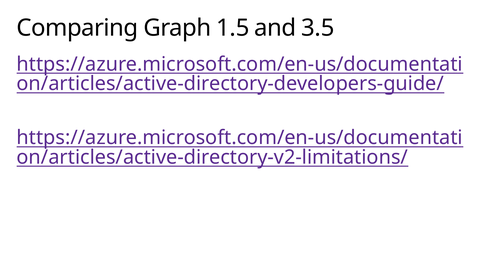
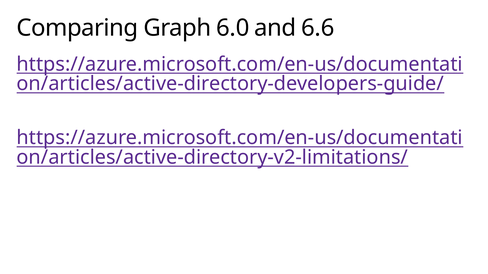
1.5: 1.5 -> 6.0 (233, 28)
3.5: 3.5 -> 6.6 (318, 28)
